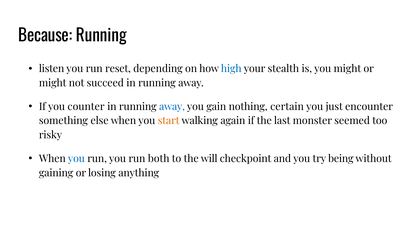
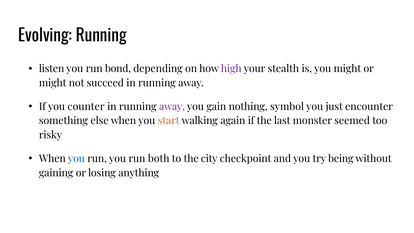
Because: Because -> Evolving (45, 36)
reset: reset -> bond (118, 69)
high colour: blue -> purple (231, 69)
away colour: blue -> purple (172, 107)
certain: certain -> symbol (287, 107)
will: will -> city (209, 159)
